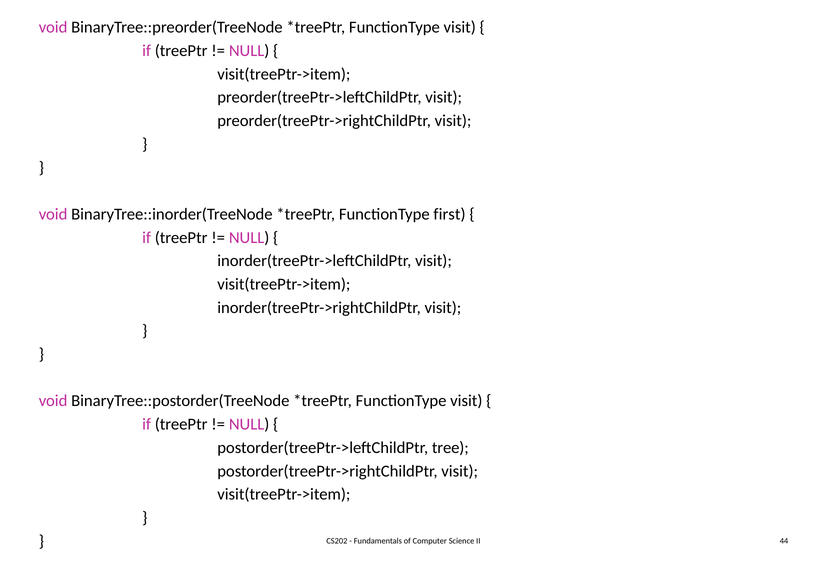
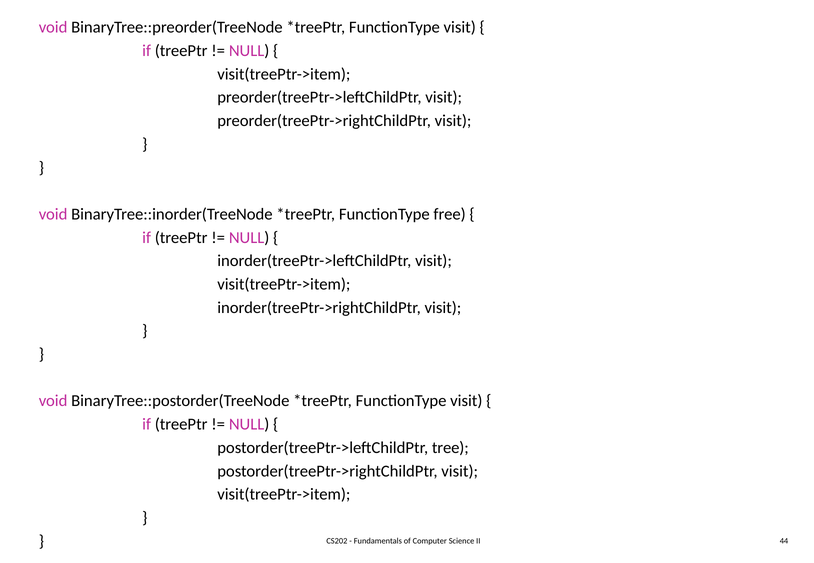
first: first -> free (450, 214)
